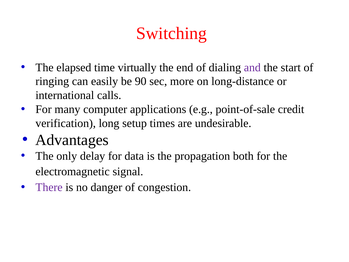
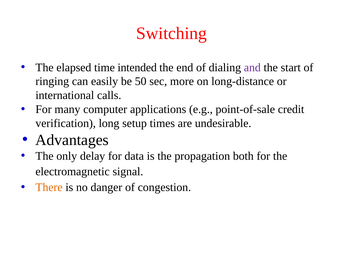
virtually: virtually -> intended (137, 67)
90: 90 -> 50 (141, 81)
There colour: purple -> orange (49, 187)
